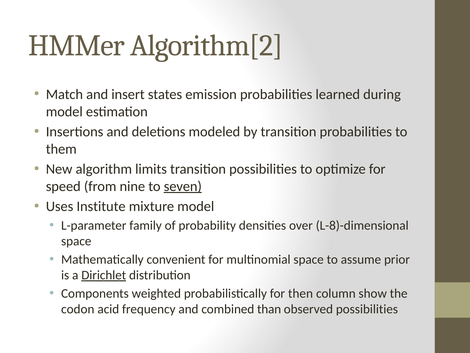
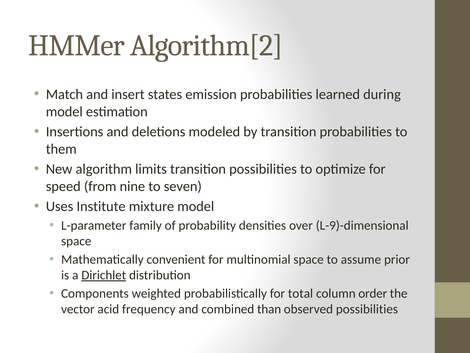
seven underline: present -> none (183, 186)
L-8)-dimensional: L-8)-dimensional -> L-9)-dimensional (362, 225)
then: then -> total (301, 293)
show: show -> order (373, 293)
codon: codon -> vector (78, 309)
